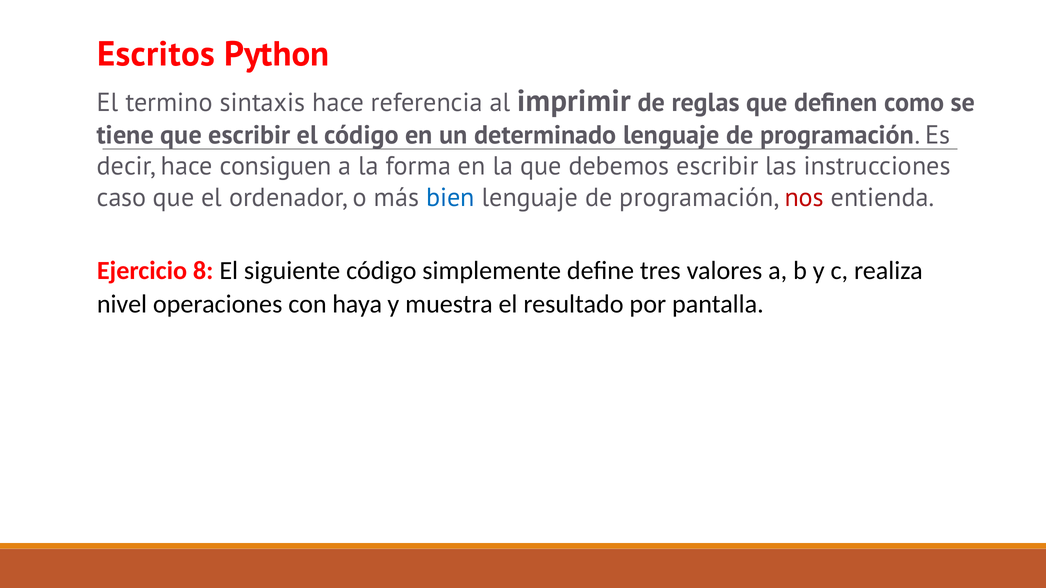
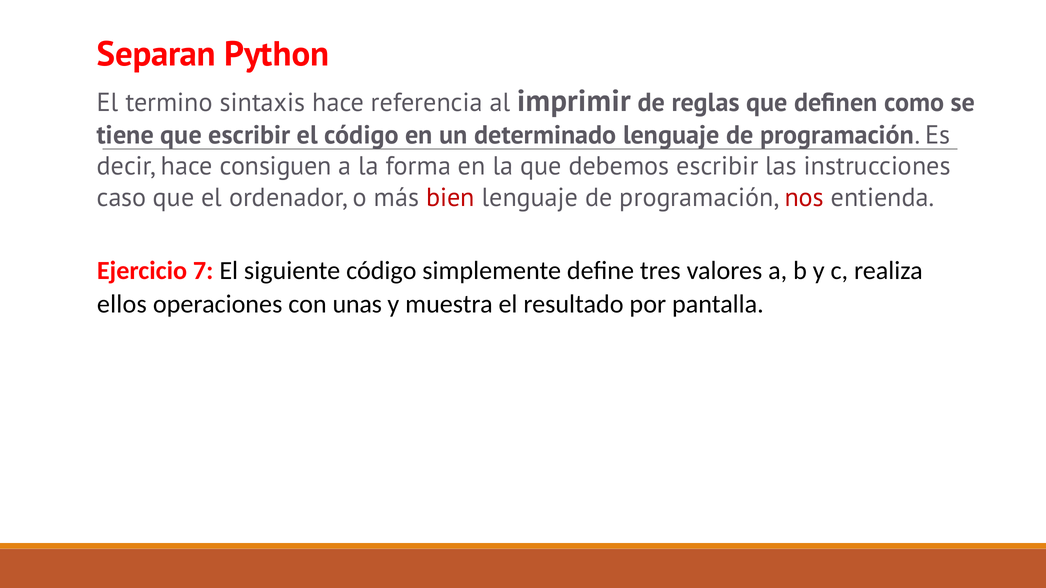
Escritos: Escritos -> Separan (156, 54)
bien colour: blue -> red (450, 198)
8: 8 -> 7 (203, 271)
nivel: nivel -> ellos (122, 304)
haya: haya -> unas (357, 304)
